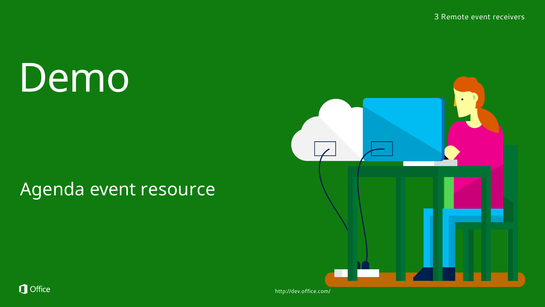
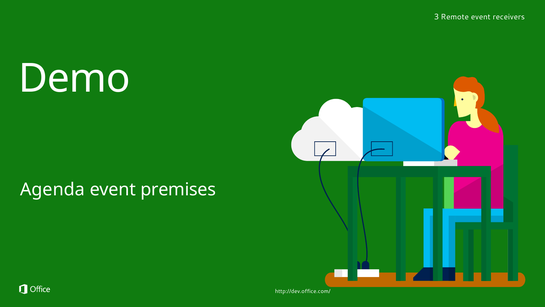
resource: resource -> premises (178, 189)
